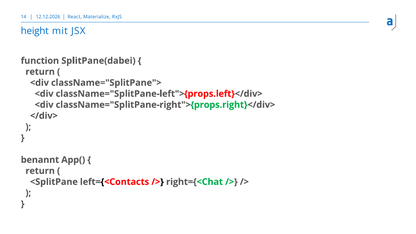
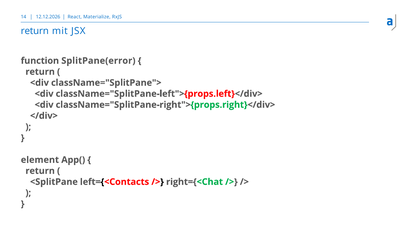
height: height -> return (35, 31)
SplitPane(dabei: SplitPane(dabei -> SplitPane(error (98, 61)
benannt: benannt -> element (40, 160)
